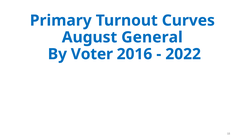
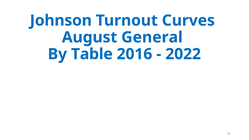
Primary: Primary -> Johnson (61, 20)
Voter: Voter -> Table (92, 54)
